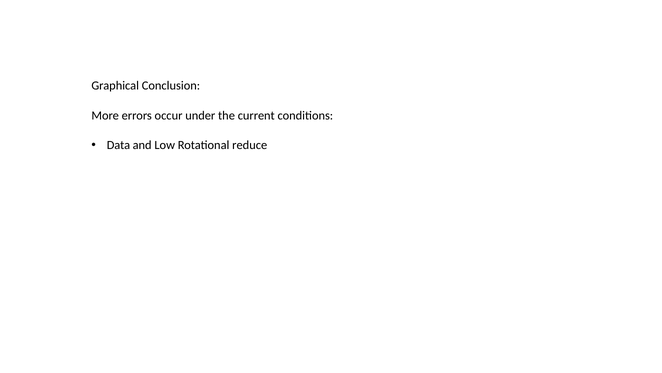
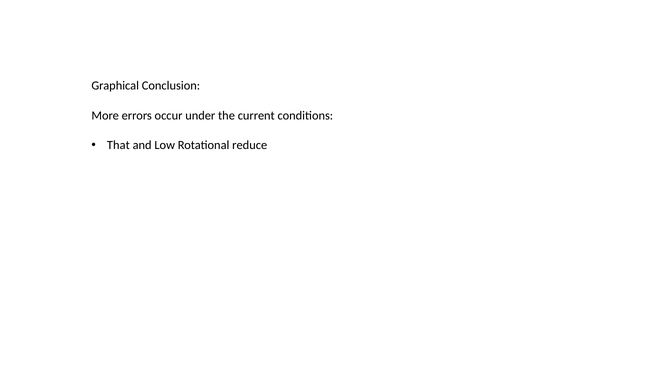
Data: Data -> That (118, 145)
